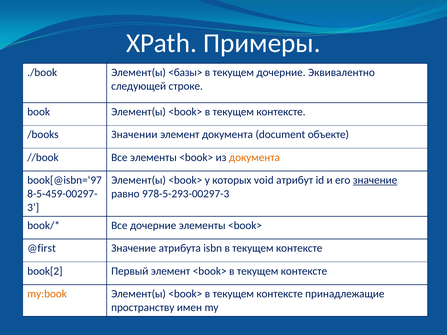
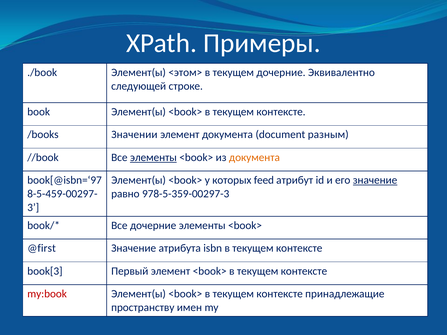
<базы>: <базы> -> <этом> (185, 73)
объекте: объекте -> разным (328, 135)
элементы underline: none -> present (153, 157)
void: void -> feed (264, 180)
978-5-293-00297-3: 978-5-293-00297-3 -> 978-5-359-00297-3 (186, 194)
book[2: book[2 -> book[3 (45, 271)
my:book colour: orange -> red (47, 294)
